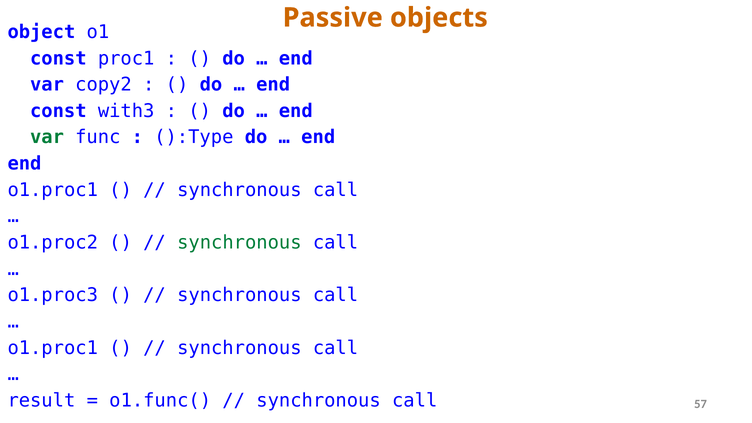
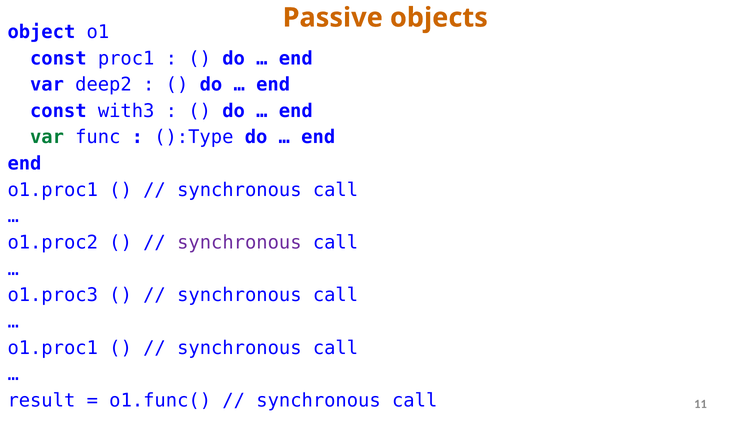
copy2: copy2 -> deep2 (103, 85)
synchronous colour: green -> purple (239, 243)
57: 57 -> 11 (701, 404)
